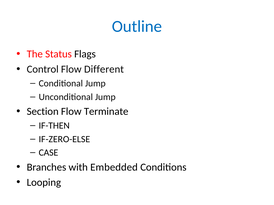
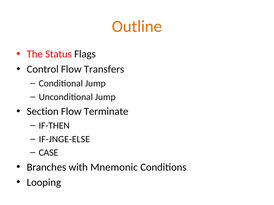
Outline colour: blue -> orange (137, 27)
Different: Different -> Transfers (104, 69)
IF-ZERO-ELSE: IF-ZERO-ELSE -> IF-JNGE-ELSE (64, 139)
Embedded: Embedded -> Mnemonic (114, 168)
